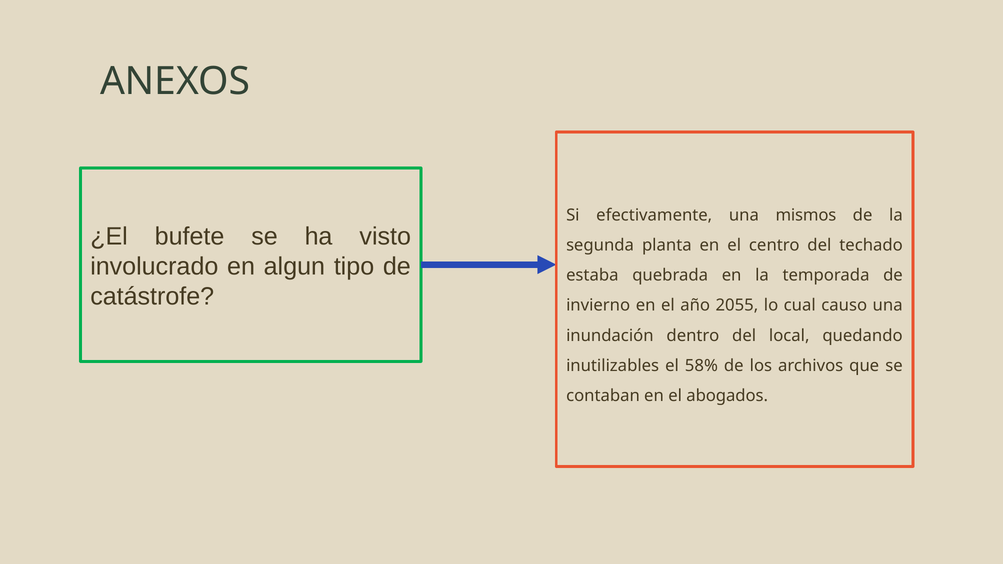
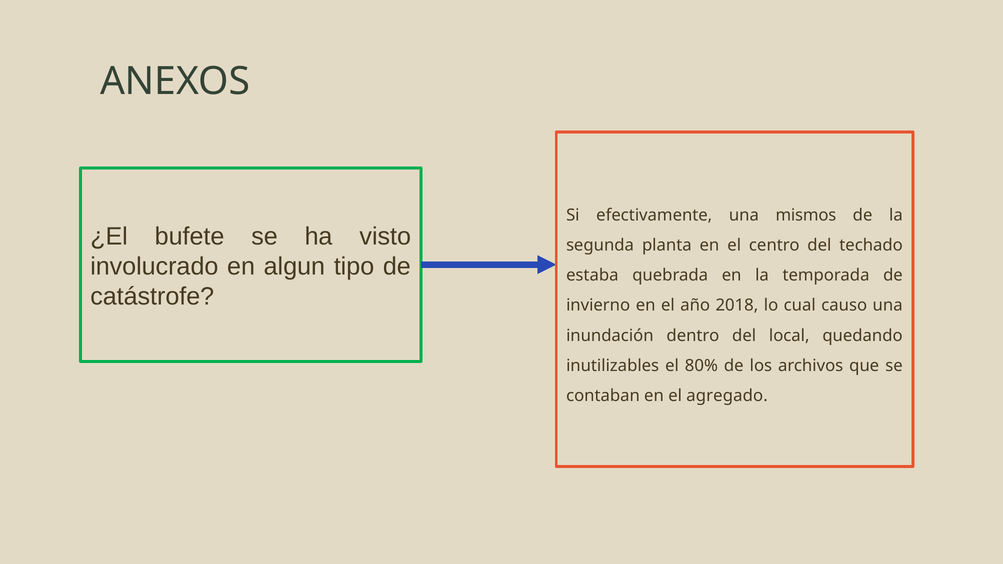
2055: 2055 -> 2018 (737, 306)
58%: 58% -> 80% (701, 366)
abogados: abogados -> agregado (727, 396)
